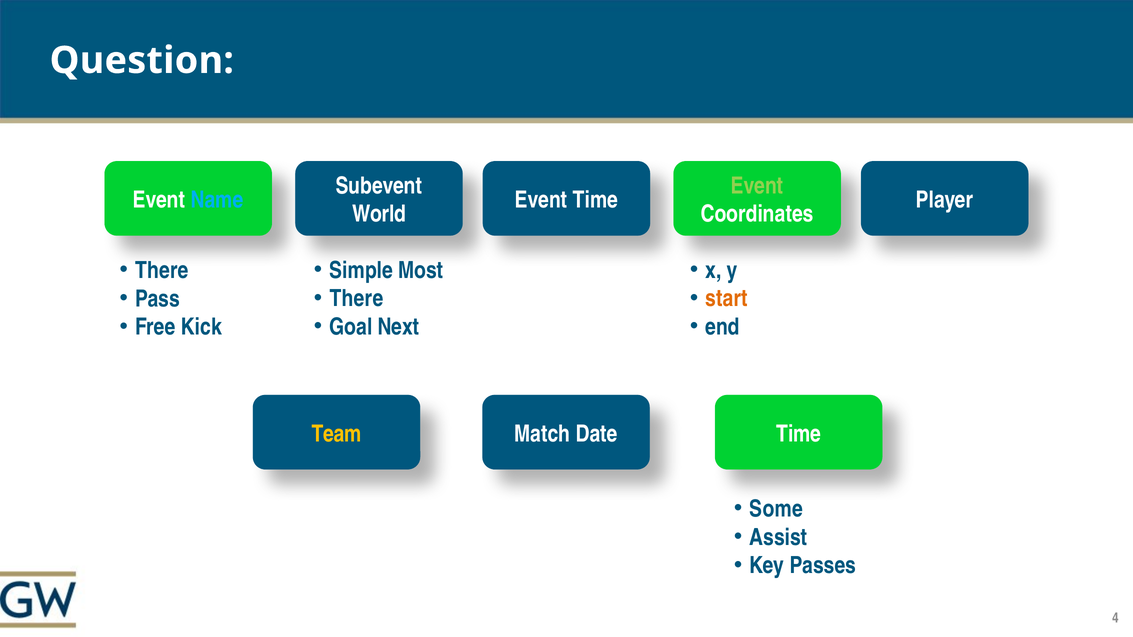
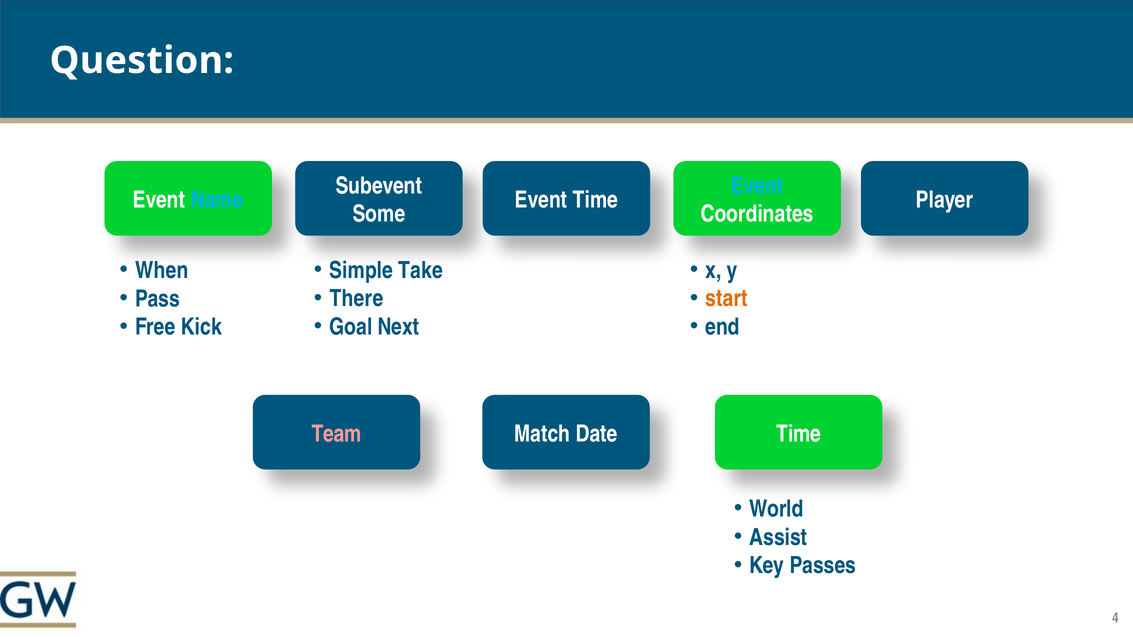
Event colour: light green -> light blue (757, 186)
World: World -> Some (379, 214)
There: There -> When (162, 271)
Most: Most -> Take (421, 270)
Team colour: yellow -> pink (337, 434)
Some: Some -> World (776, 509)
